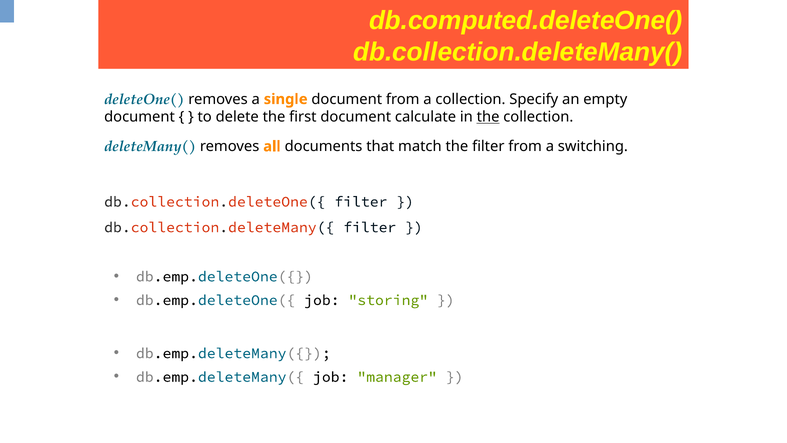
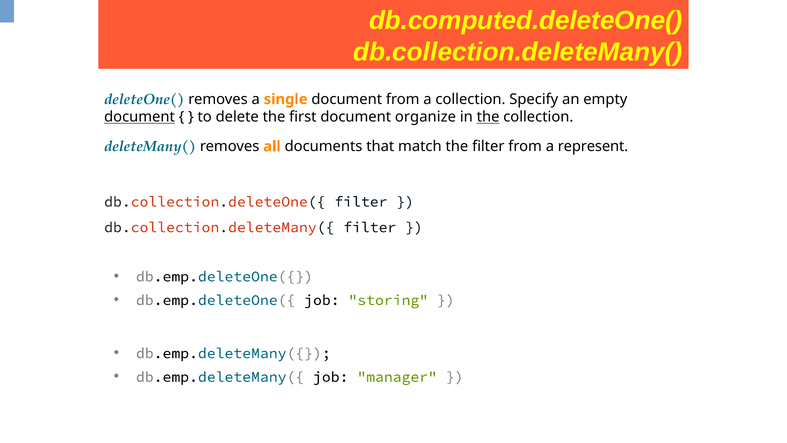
document underline: none -> present (140, 117)
calculate: calculate -> organize (425, 117)
switching: switching -> represent (593, 146)
